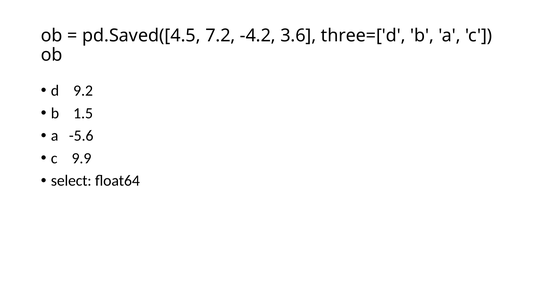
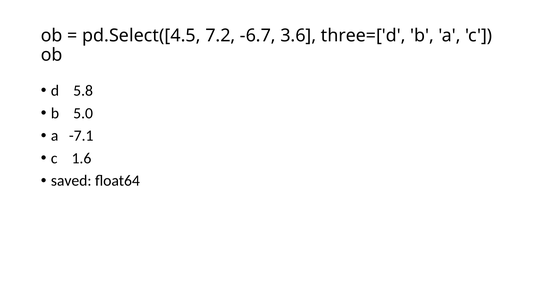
pd.Saved([4.5: pd.Saved([4.5 -> pd.Select([4.5 (141, 35)
-4.2: -4.2 -> -6.7 (258, 35)
9.2: 9.2 -> 5.8 (83, 91)
1.5: 1.5 -> 5.0 (83, 113)
-5.6: -5.6 -> -7.1 (81, 136)
9.9: 9.9 -> 1.6 (81, 158)
select: select -> saved (71, 181)
